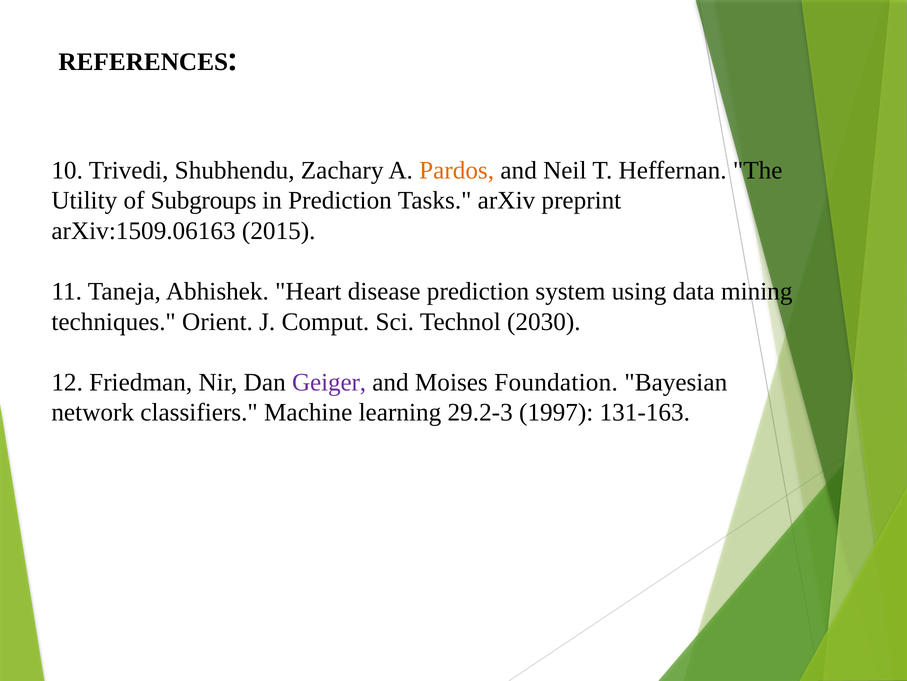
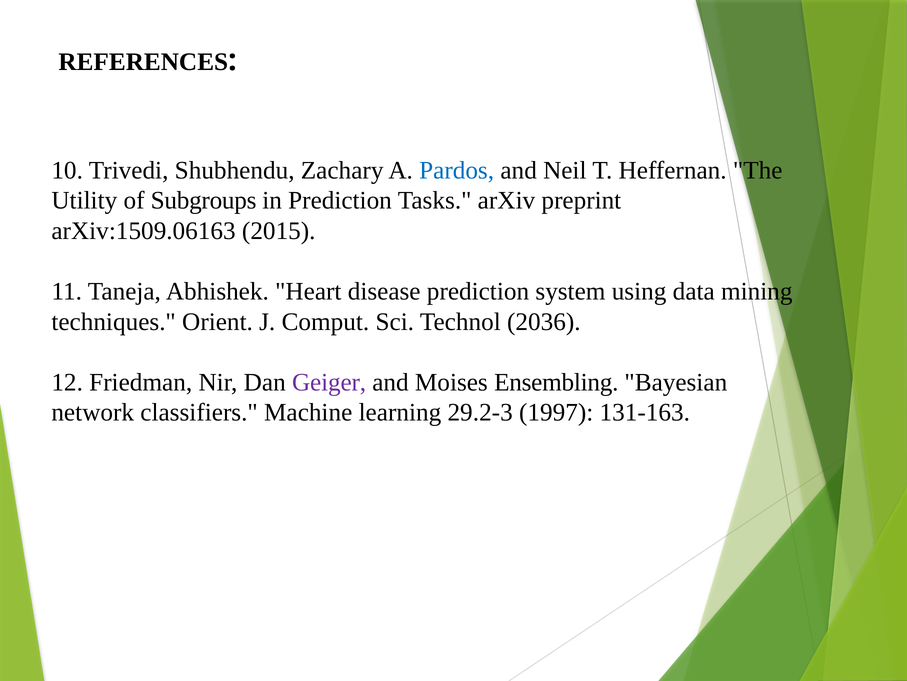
Pardos colour: orange -> blue (457, 170)
2030: 2030 -> 2036 (544, 321)
Foundation: Foundation -> Ensembling (556, 382)
